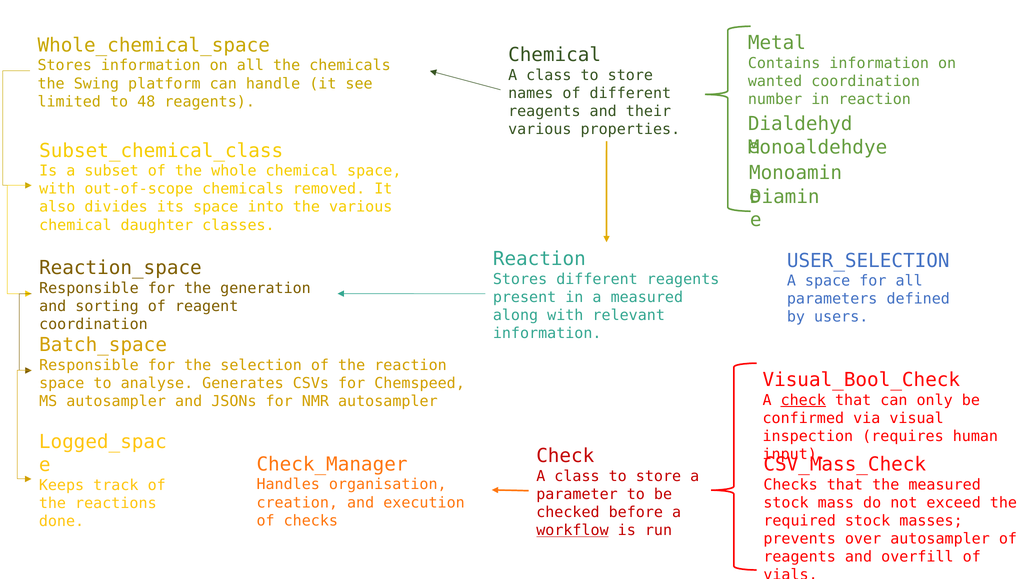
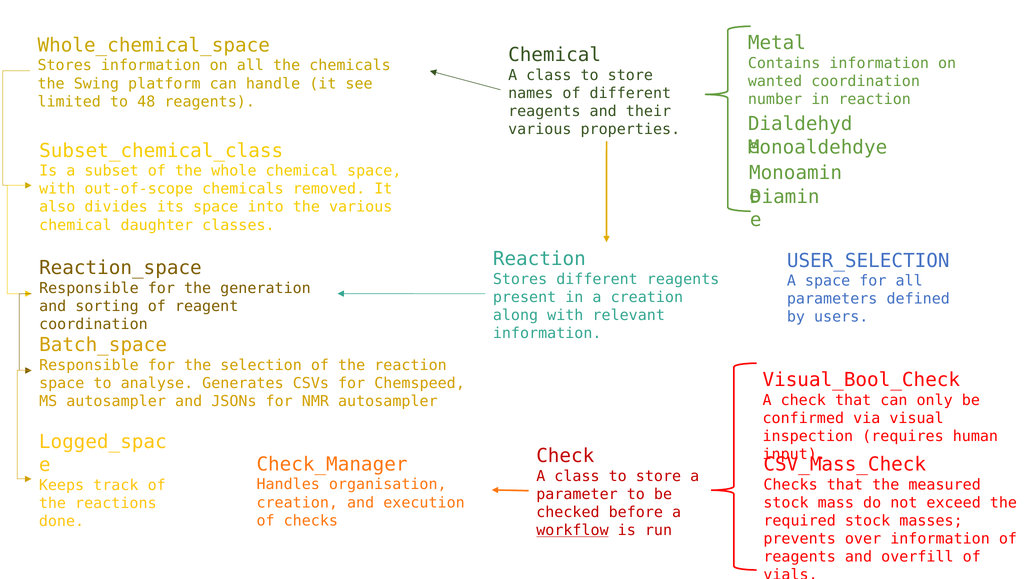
a measured: measured -> creation (647, 298)
check underline: present -> none (803, 400)
over autosampler: autosampler -> information (940, 539)
